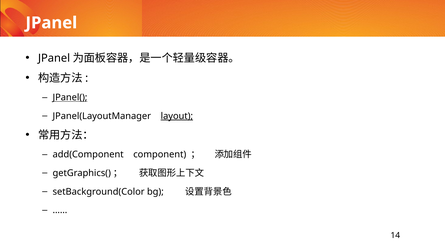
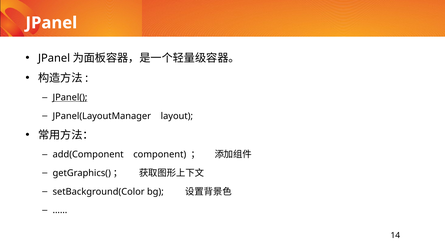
layout underline: present -> none (177, 116)
